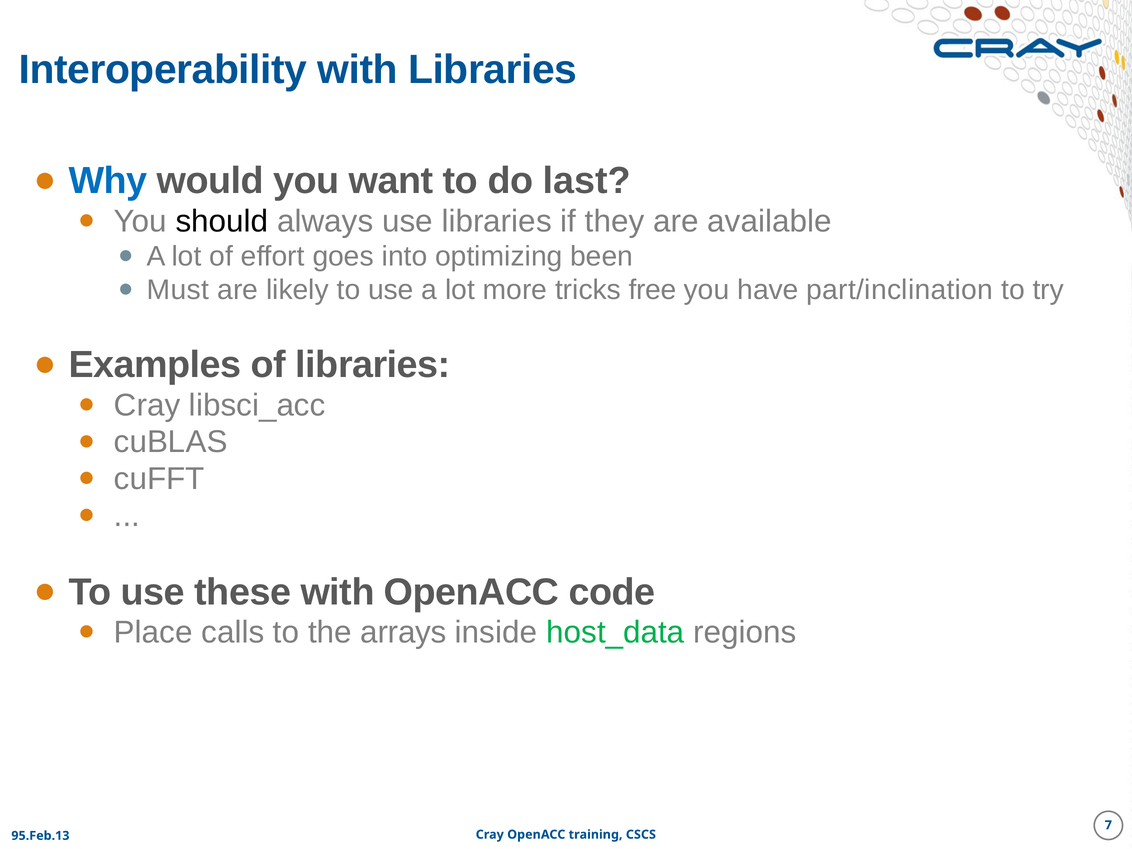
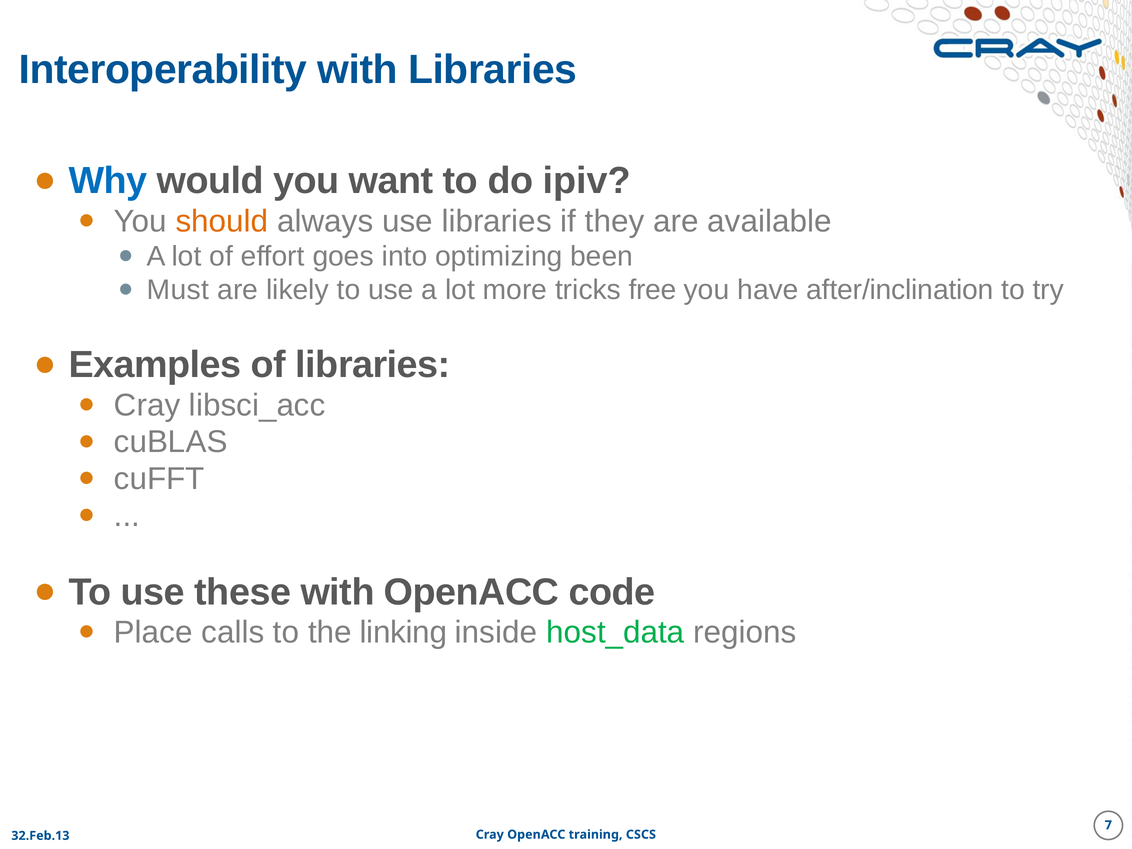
last: last -> ipiv (587, 181)
should colour: black -> orange (222, 221)
part/inclination: part/inclination -> after/inclination (900, 290)
arrays: arrays -> linking (403, 632)
95.Feb.13: 95.Feb.13 -> 32.Feb.13 (40, 836)
